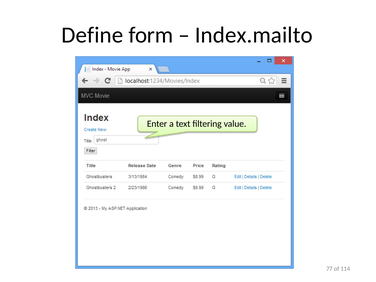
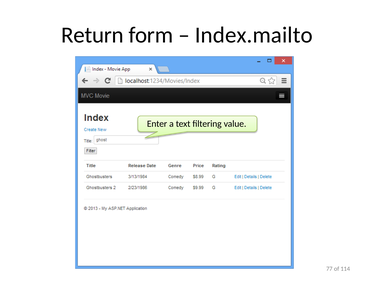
Define: Define -> Return (93, 35)
